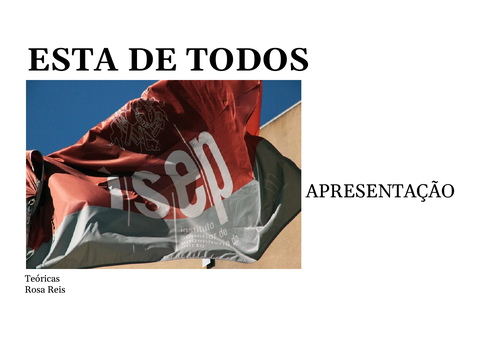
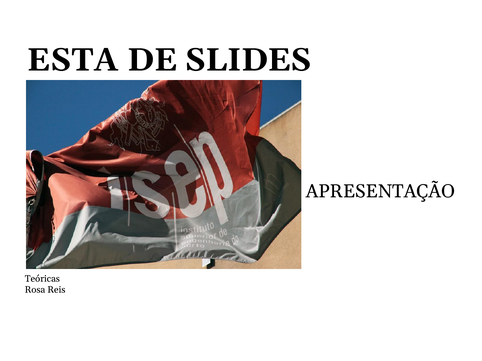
TODOS: TODOS -> SLIDES (248, 60)
